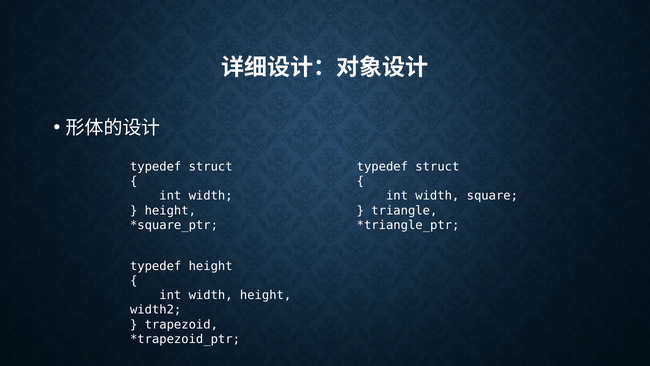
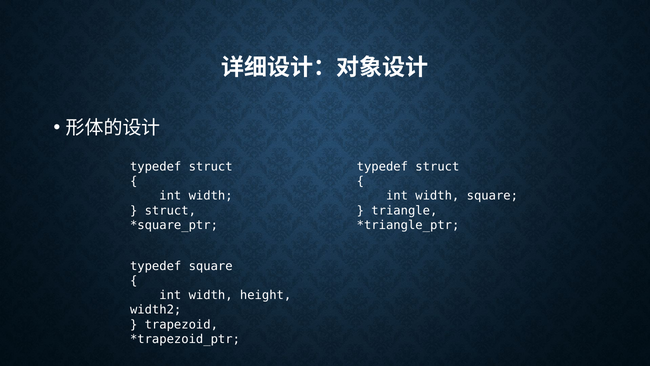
height: height -> struct (170, 210)
typedef height: height -> square (211, 266)
